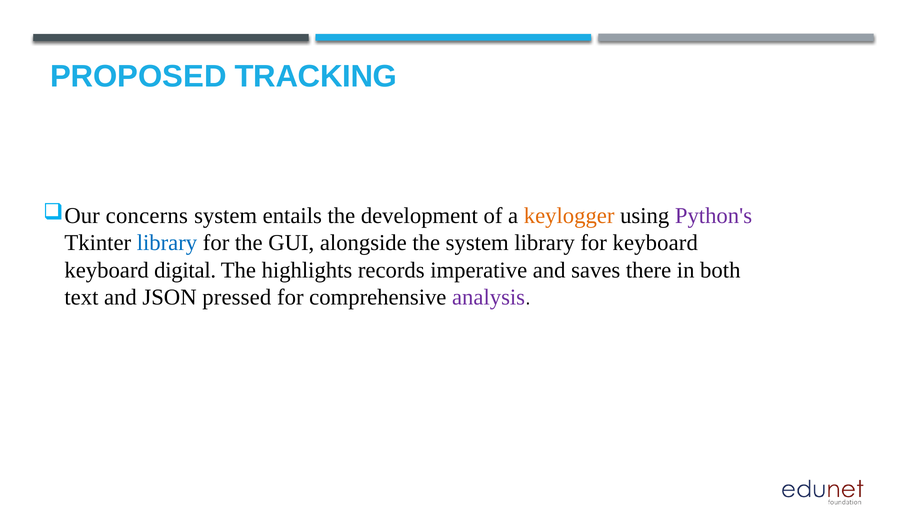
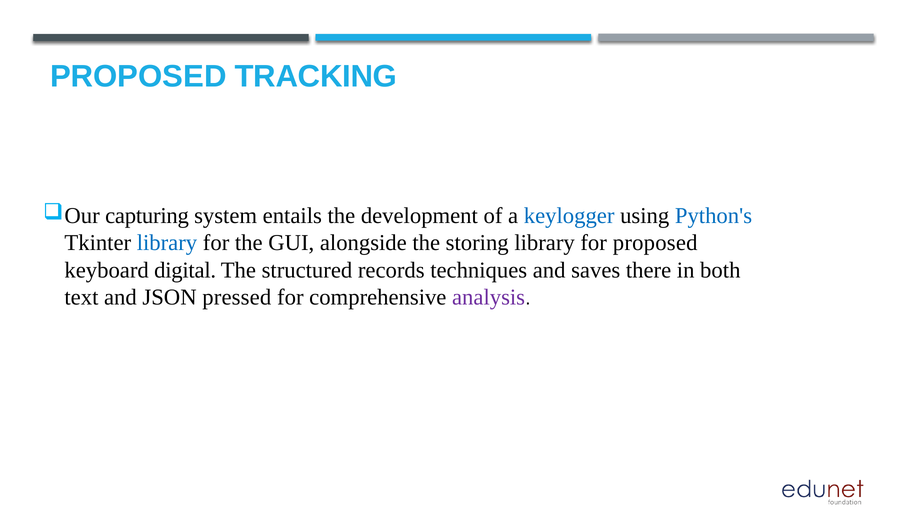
concerns: concerns -> capturing (147, 216)
keylogger colour: orange -> blue (569, 216)
Python's colour: purple -> blue (713, 216)
the system: system -> storing (477, 243)
for keyboard: keyboard -> proposed (655, 243)
highlights: highlights -> structured (307, 270)
imperative: imperative -> techniques (479, 270)
